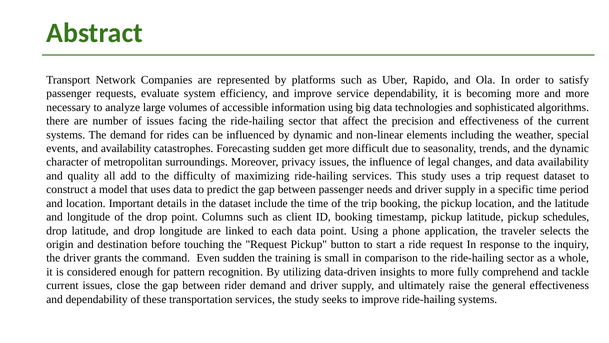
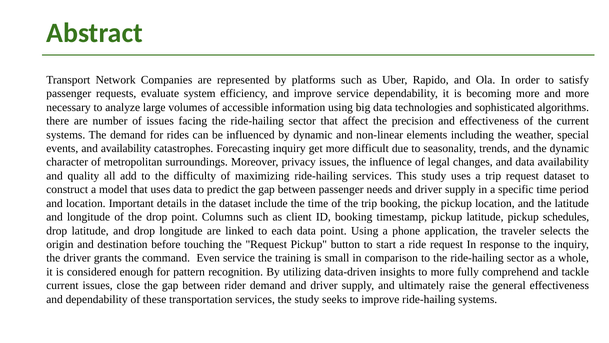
Forecasting sudden: sudden -> inquiry (289, 148)
Even sudden: sudden -> service (239, 258)
